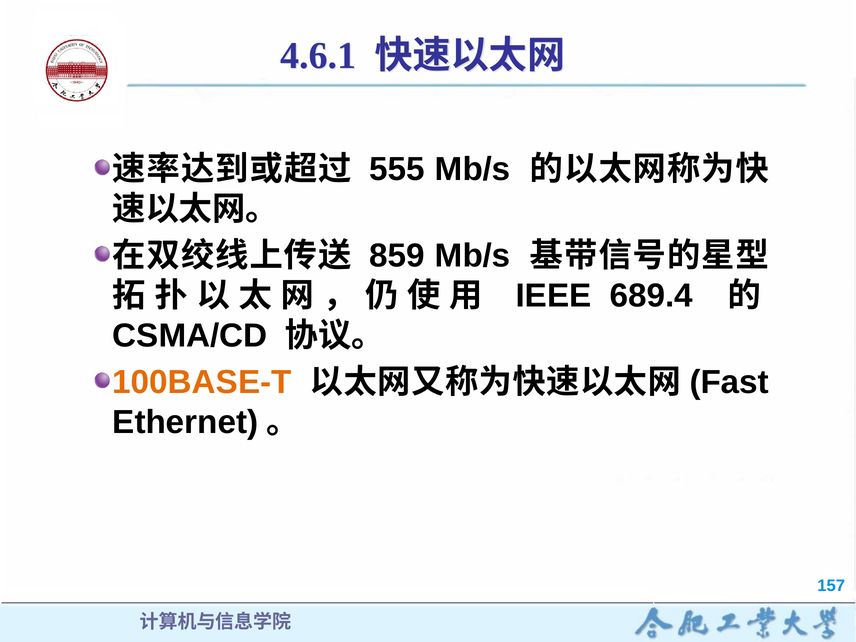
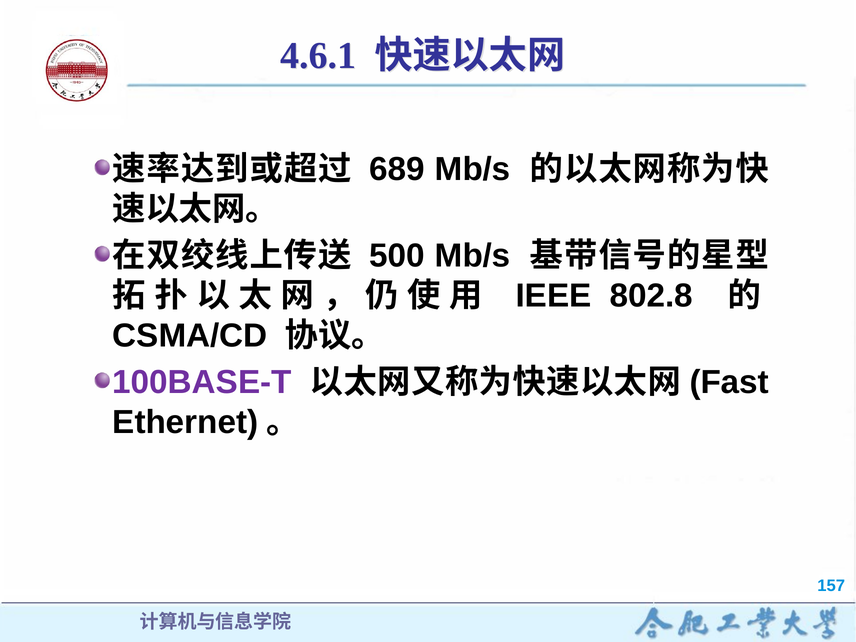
555: 555 -> 689 (397, 169)
859: 859 -> 500 (397, 256)
689.4: 689.4 -> 802.8 (651, 296)
100BASE-T colour: orange -> purple (202, 382)
